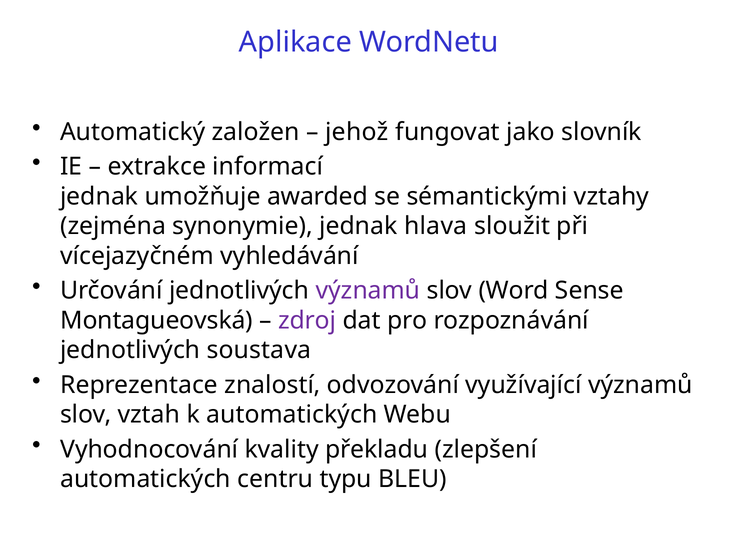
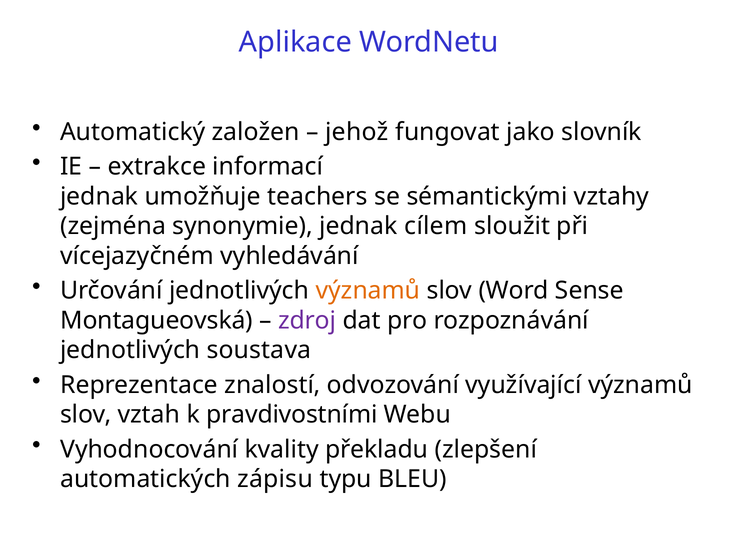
awarded: awarded -> teachers (317, 196)
hlava: hlava -> cílem (436, 226)
významů colour: purple -> orange (368, 291)
k automatických: automatických -> pravdivostními (292, 415)
centru: centru -> zápisu (275, 479)
